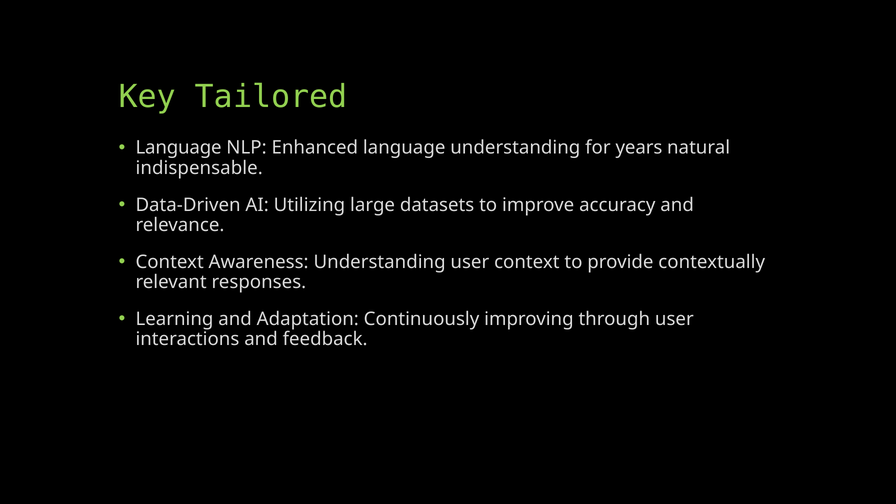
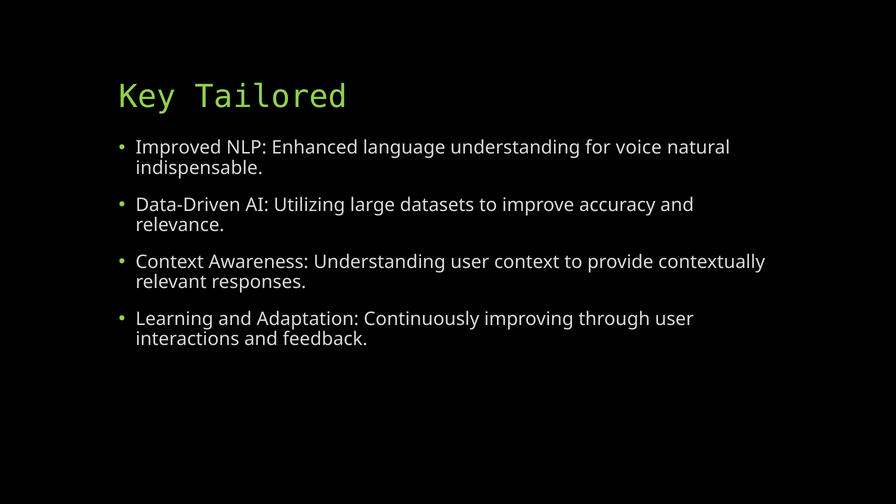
Language: Language -> Improved (178, 148)
years: years -> voice (639, 148)
